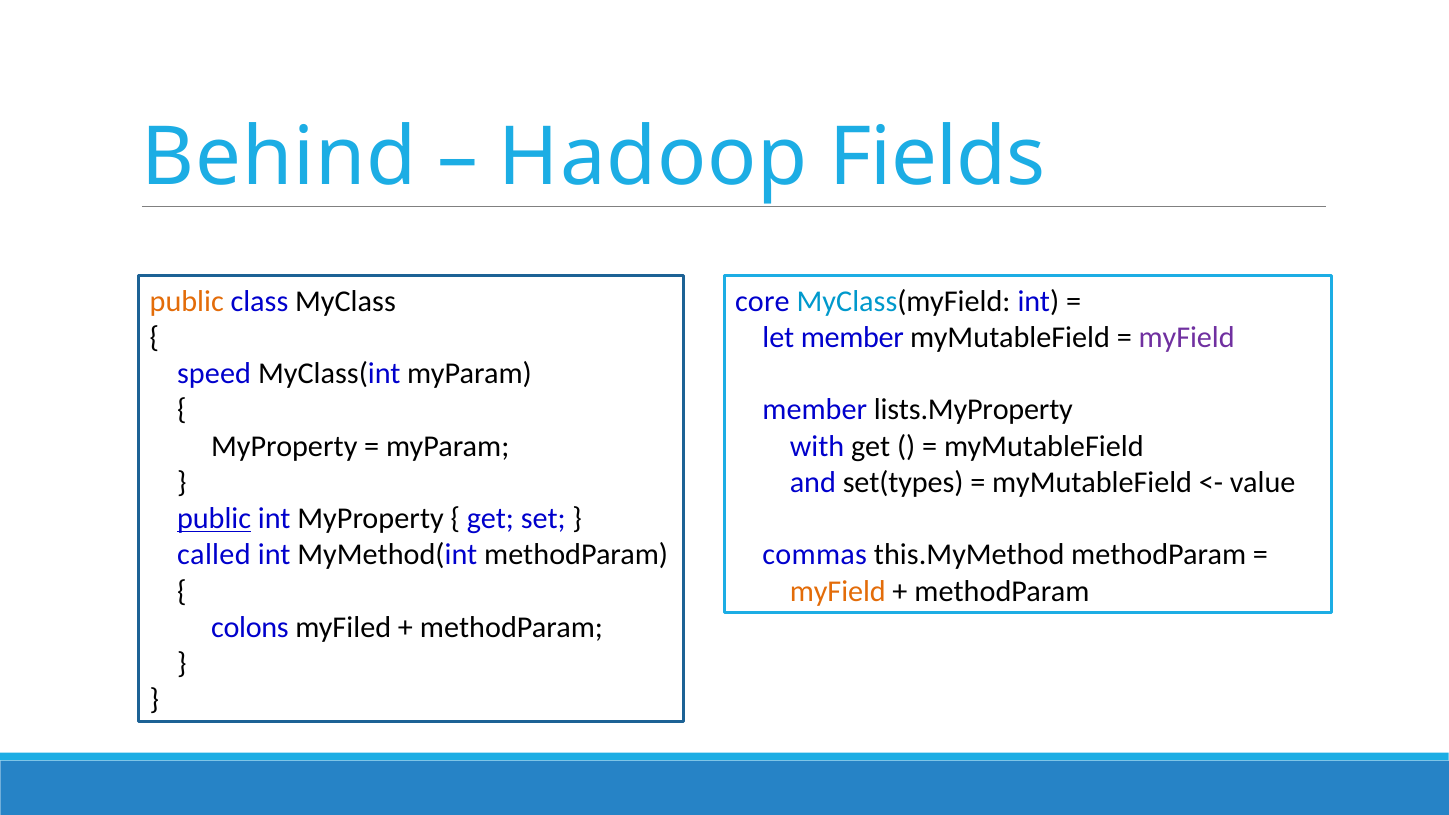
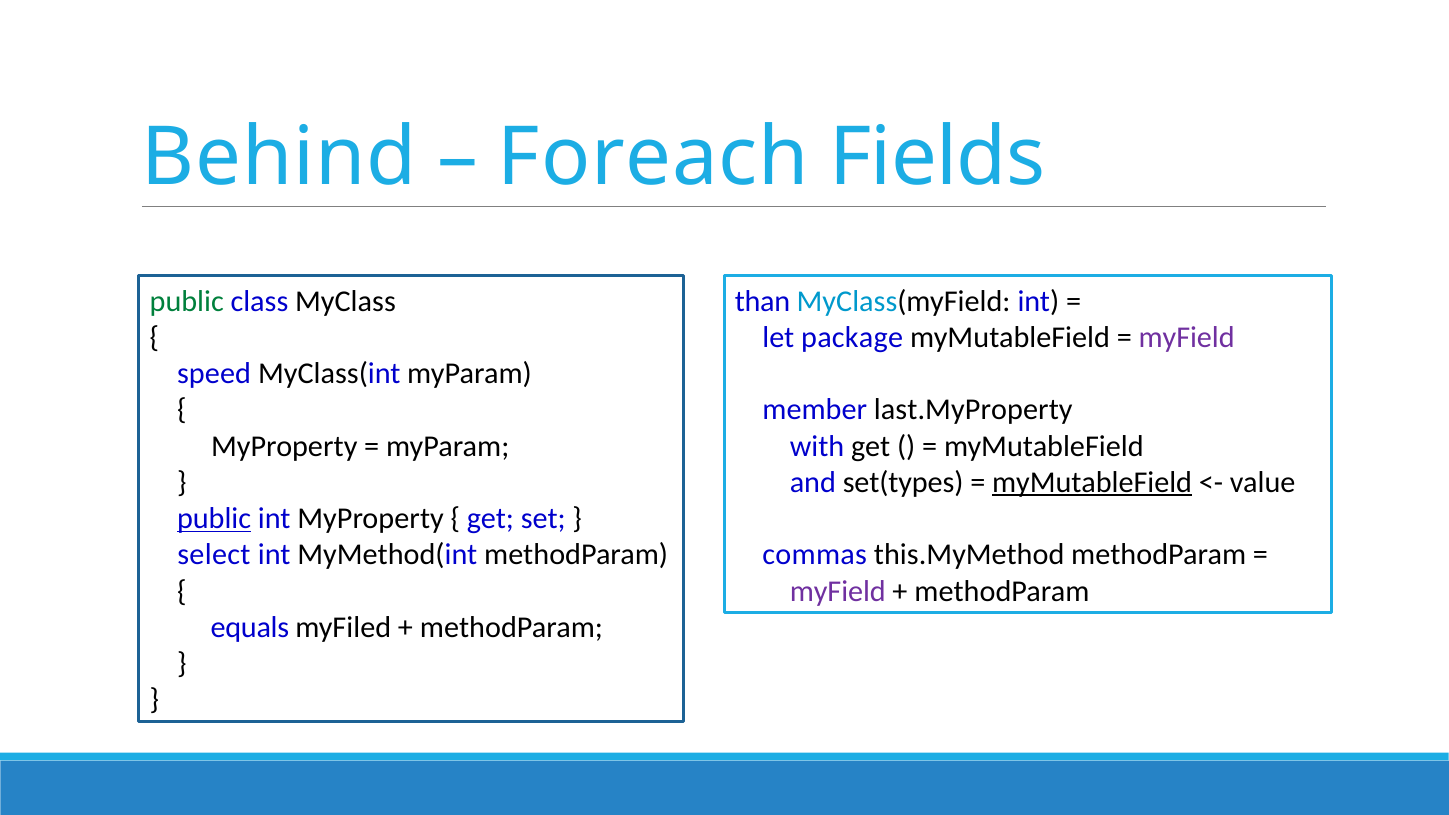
Hadoop: Hadoop -> Foreach (654, 157)
public colour: orange -> green (187, 301)
core: core -> than (763, 301)
let member: member -> package (852, 337)
lists.MyProperty: lists.MyProperty -> last.MyProperty (973, 410)
myMutableField underline: none -> present (1092, 482)
called: called -> select (214, 555)
myField colour: orange -> purple (838, 591)
colons: colons -> equals (250, 627)
